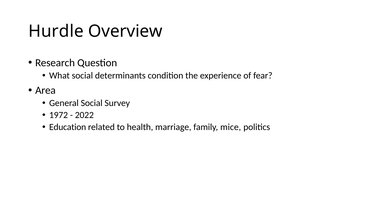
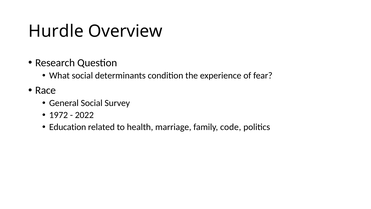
Area: Area -> Race (45, 90)
mice: mice -> code (231, 127)
